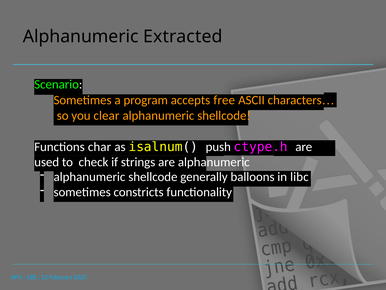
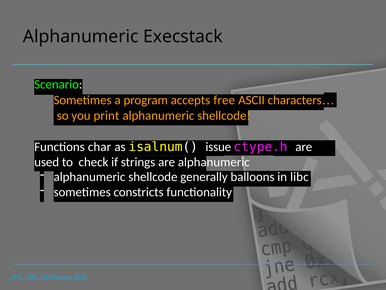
Extracted: Extracted -> Execstack (183, 36)
clear: clear -> print (106, 115)
push: push -> issue (218, 147)
